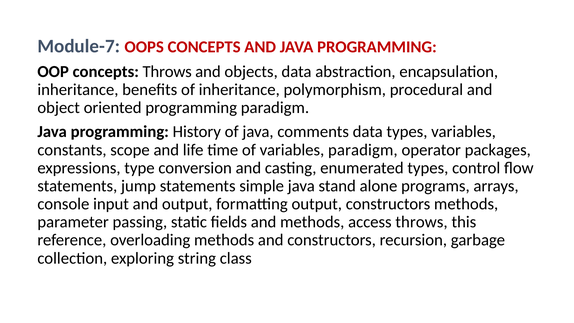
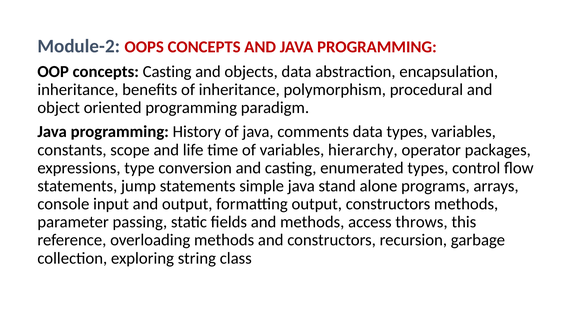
Module-7: Module-7 -> Module-2 (79, 46)
concepts Throws: Throws -> Casting (167, 72)
variables paradigm: paradigm -> hierarchy (363, 150)
